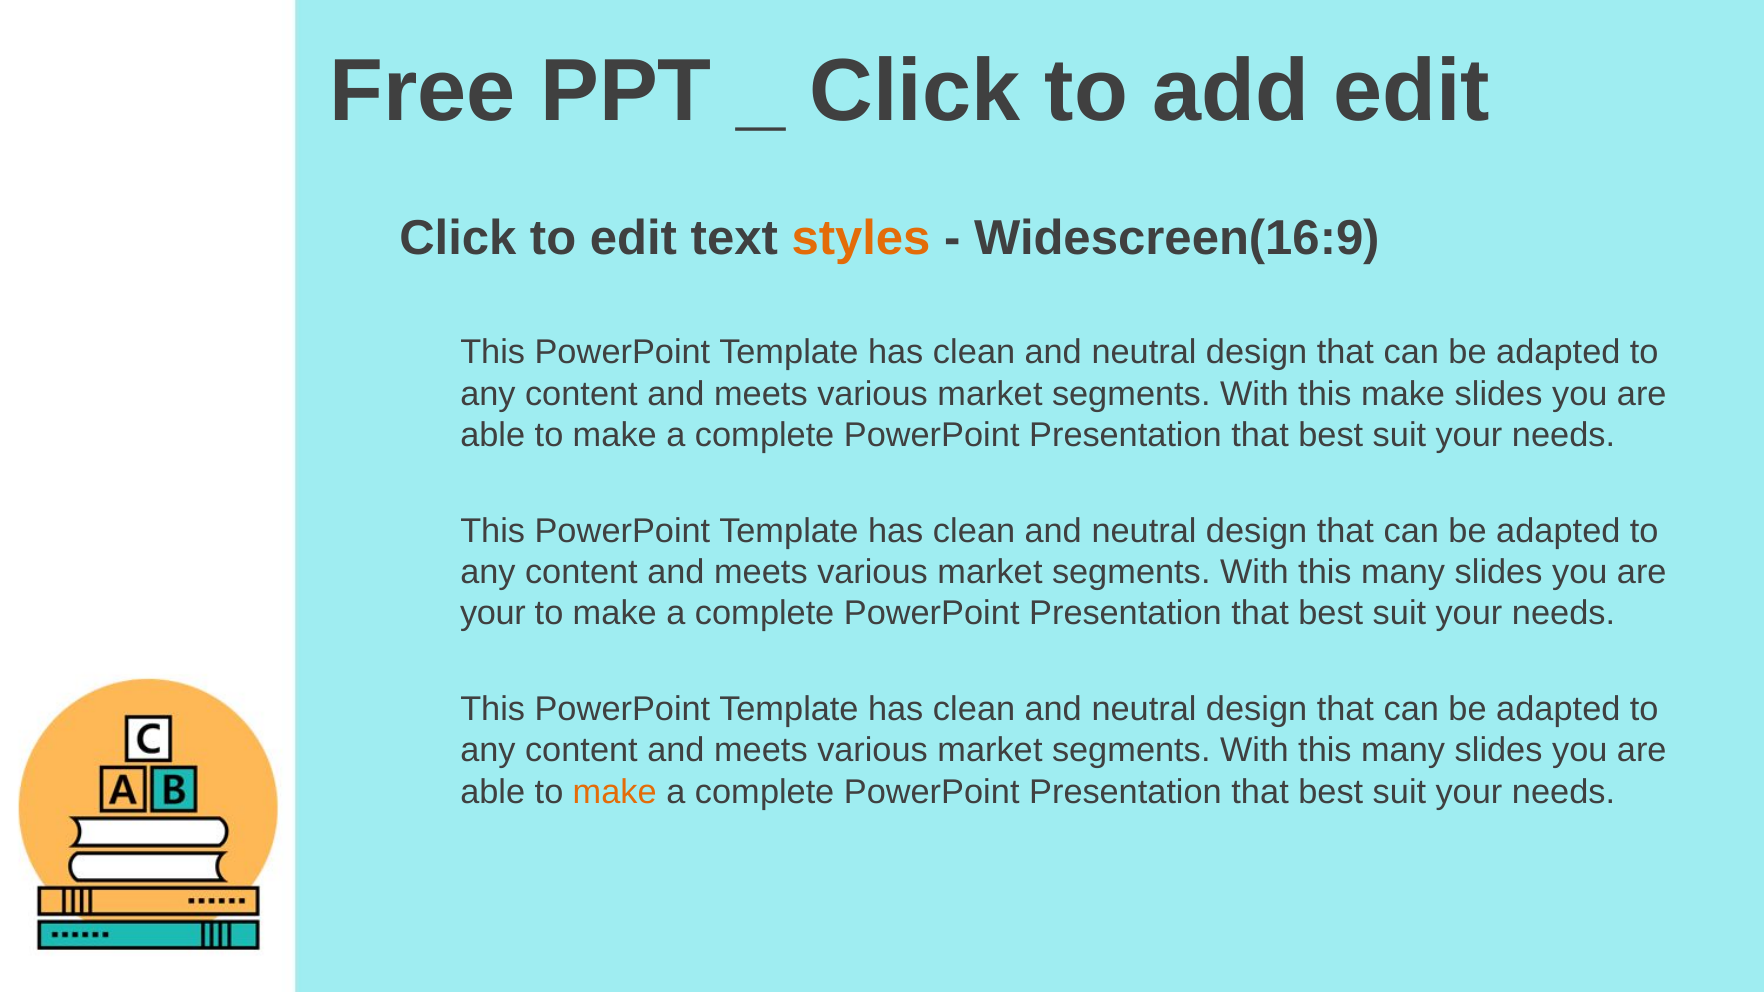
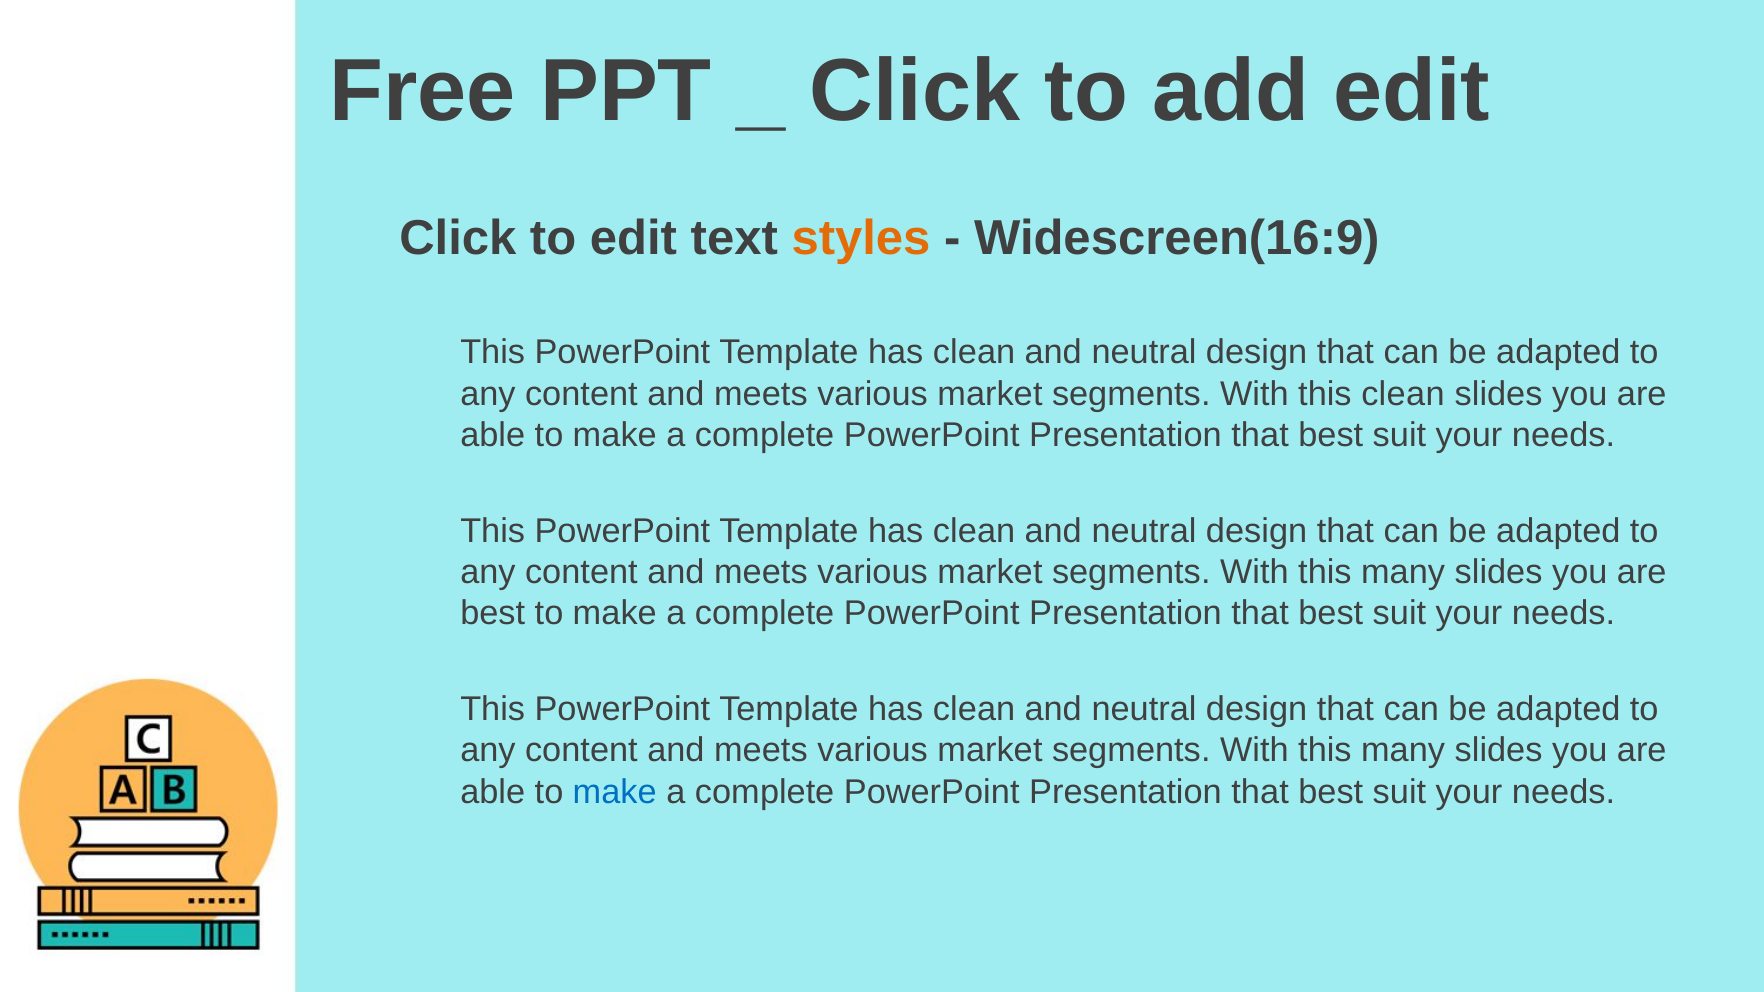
this make: make -> clean (1403, 394)
your: your -> best (493, 614)
make colour: orange -> blue (615, 792)
